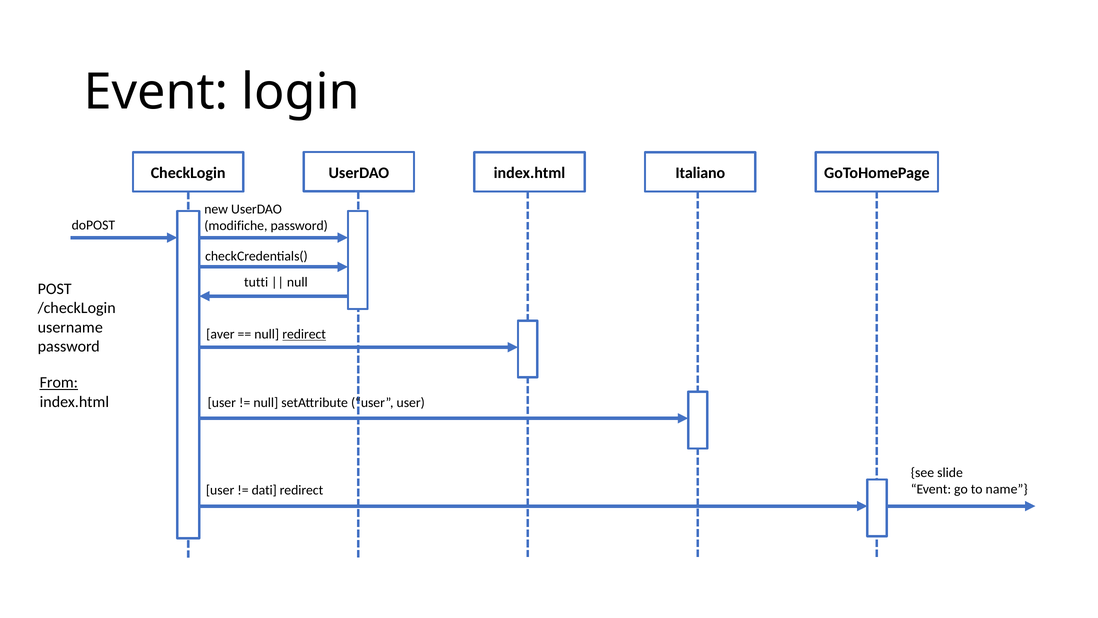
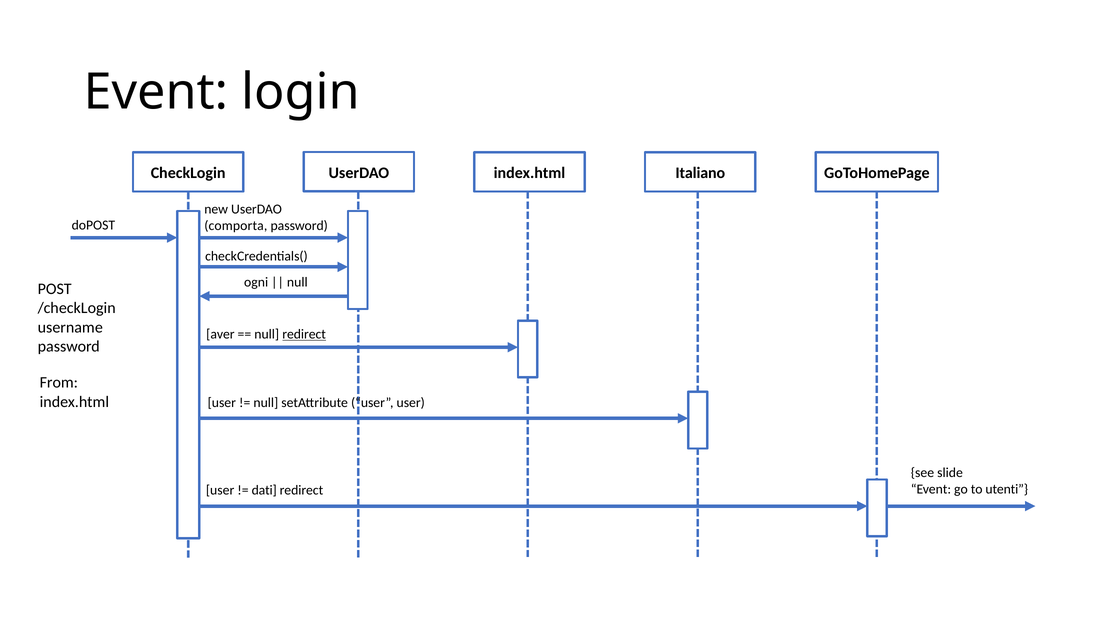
modifiche: modifiche -> comporta (236, 225)
tutti: tutti -> ogni (256, 282)
From underline: present -> none (59, 382)
name: name -> utenti (1007, 489)
